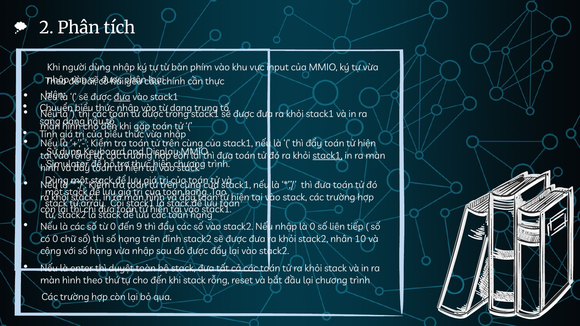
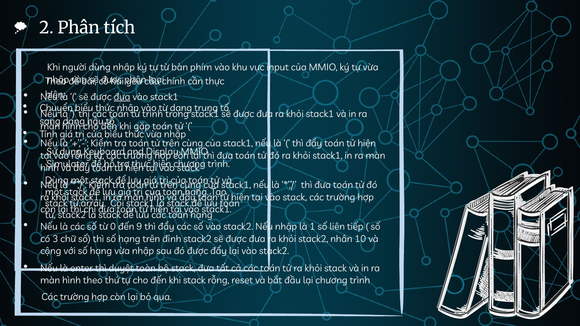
tử được: được -> trình (153, 114)
stack1 underline: present -> none (328, 156)
là 0: 0 -> 1 (312, 227)
có 0: 0 -> 3 (55, 239)
